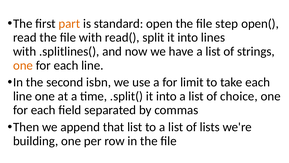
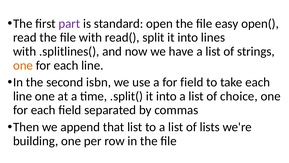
part colour: orange -> purple (69, 24)
step: step -> easy (227, 24)
for limit: limit -> field (192, 82)
